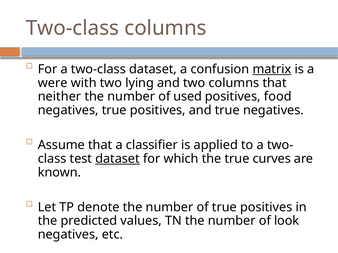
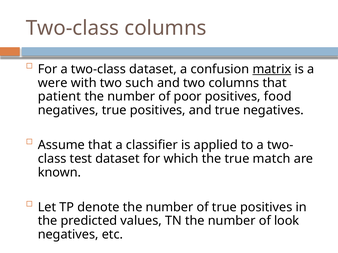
lying: lying -> such (140, 83)
neither: neither -> patient (59, 97)
used: used -> poor (188, 97)
dataset underline: present -> none (118, 159)
curves: curves -> match (272, 159)
